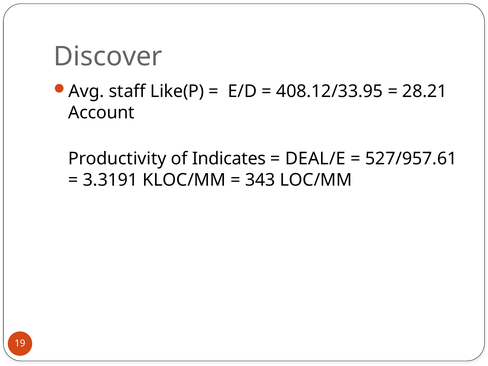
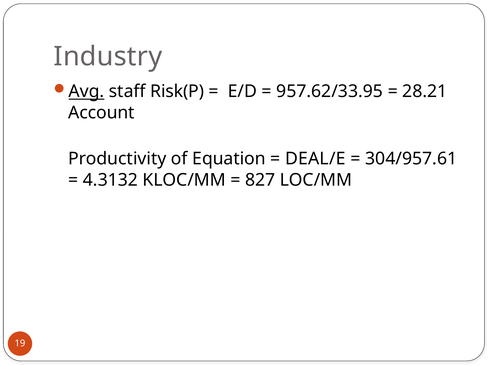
Discover: Discover -> Industry (108, 56)
Avg underline: none -> present (86, 91)
Like(P: Like(P -> Risk(P (177, 91)
408.12/33.95: 408.12/33.95 -> 957.62/33.95 (330, 91)
Indicates: Indicates -> Equation (229, 159)
527/957.61: 527/957.61 -> 304/957.61 (411, 159)
3.3191: 3.3191 -> 4.3132 (110, 180)
343: 343 -> 827 (260, 180)
